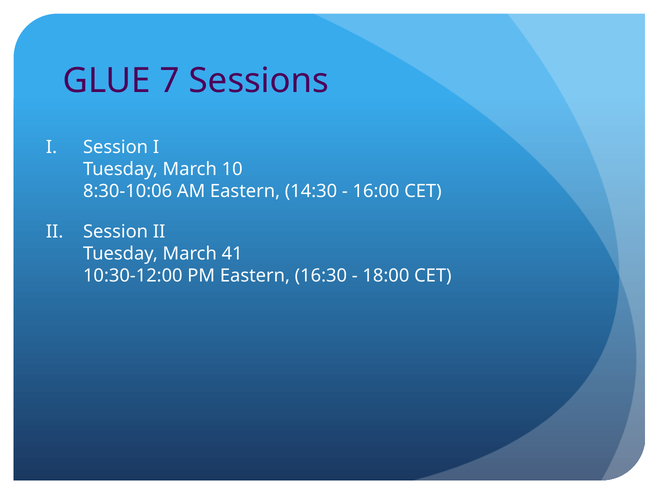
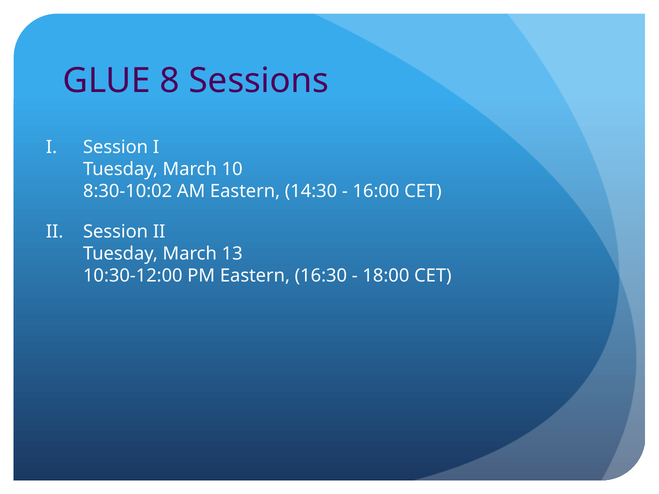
7: 7 -> 8 (170, 81)
8:30-10:06: 8:30-10:06 -> 8:30-10:02 (128, 191)
41: 41 -> 13 (232, 254)
